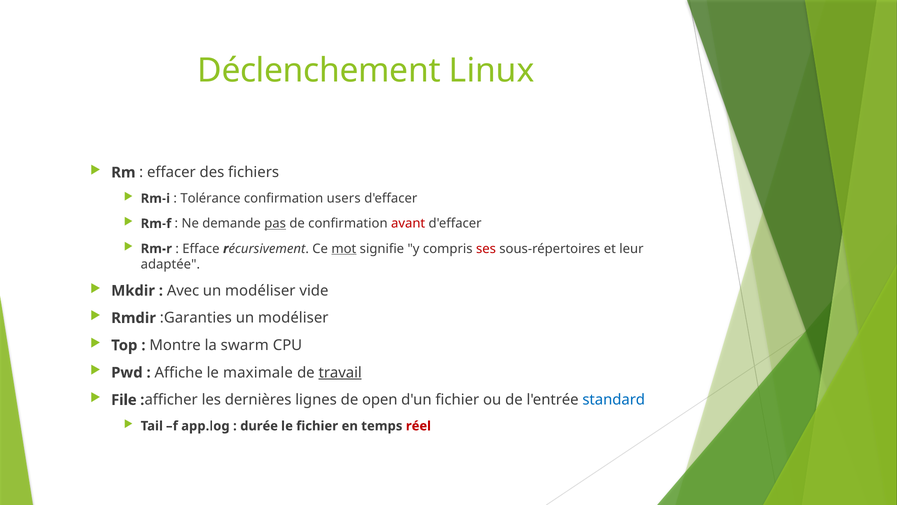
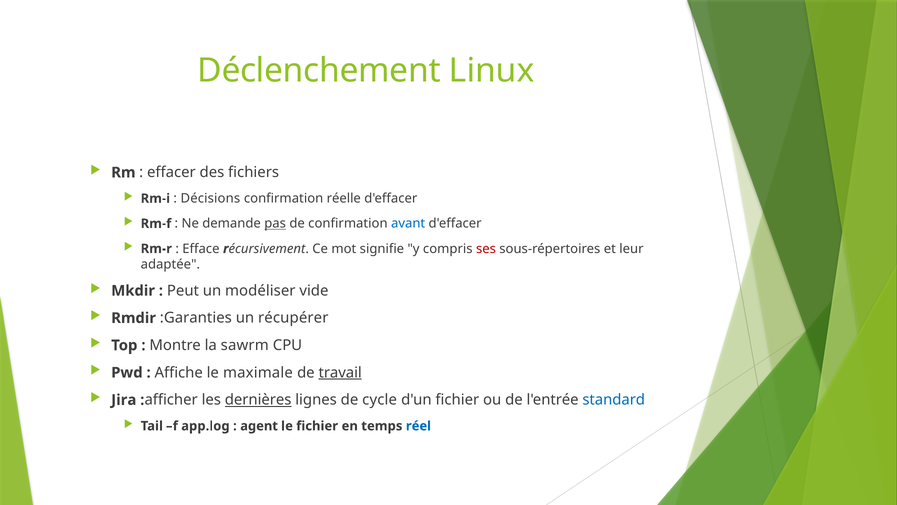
Tolérance: Tolérance -> Décisions (210, 198)
users: users -> réelle (344, 198)
avant colour: red -> blue (408, 223)
mot underline: present -> none (344, 248)
Avec: Avec -> Peut (183, 290)
modéliser: modéliser -> récupérer (293, 318)
swarm: swarm -> sawrm (245, 345)
File: File -> Jira (124, 400)
dernières underline: none -> present (258, 400)
open: open -> cycle (380, 400)
durée: durée -> agent (259, 426)
réel colour: red -> blue (418, 426)
